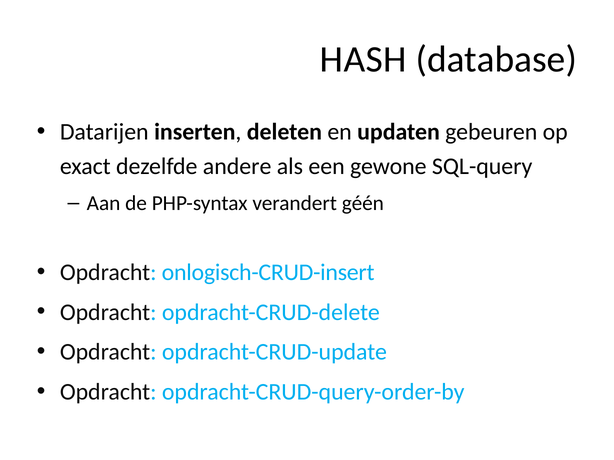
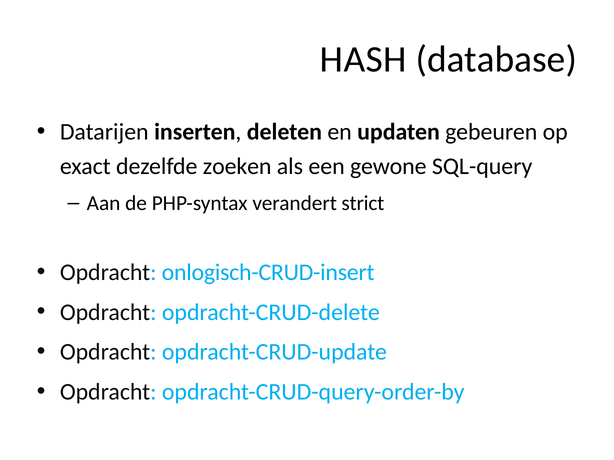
andere: andere -> zoeken (237, 167)
géén: géén -> strict (363, 203)
